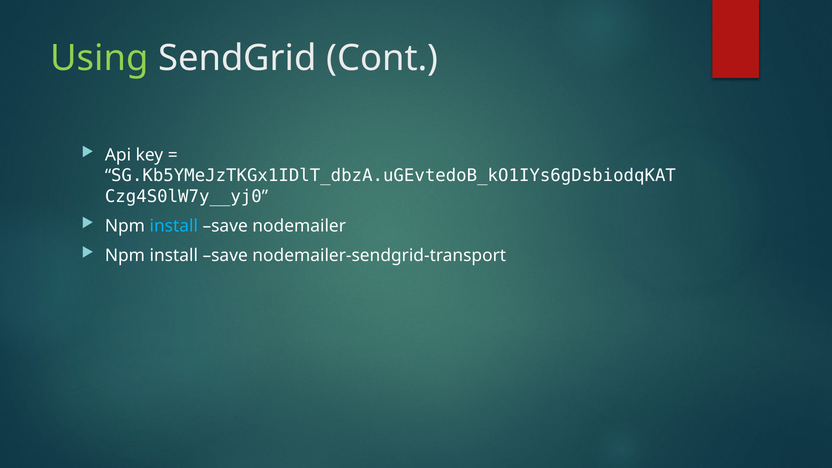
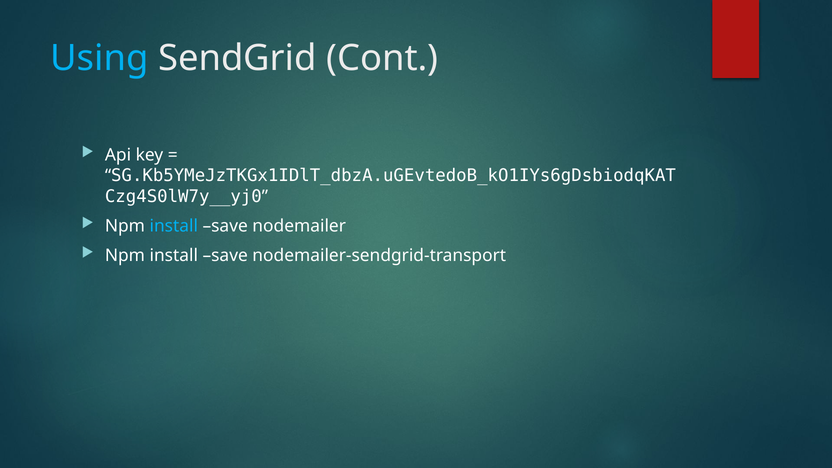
Using colour: light green -> light blue (99, 58)
